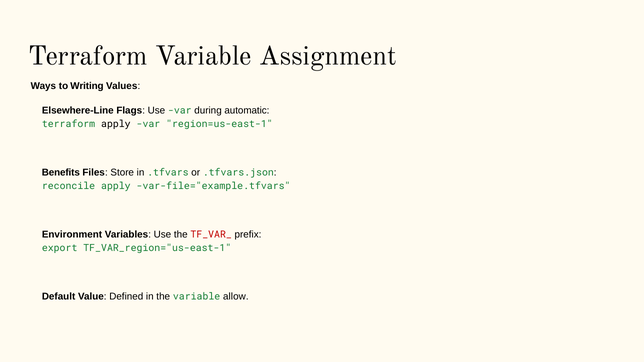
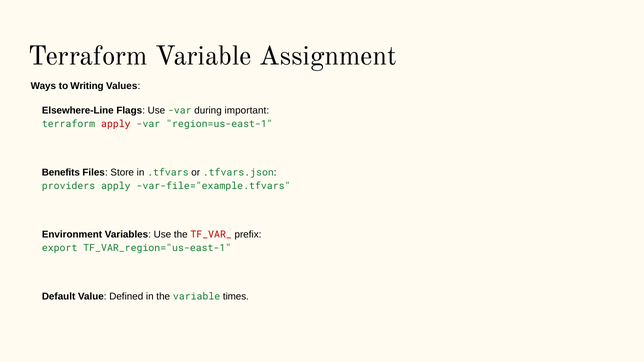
automatic: automatic -> important (247, 110)
apply colour: black -> red (116, 124)
reconcile: reconcile -> providers (69, 186)
allow: allow -> times (236, 297)
